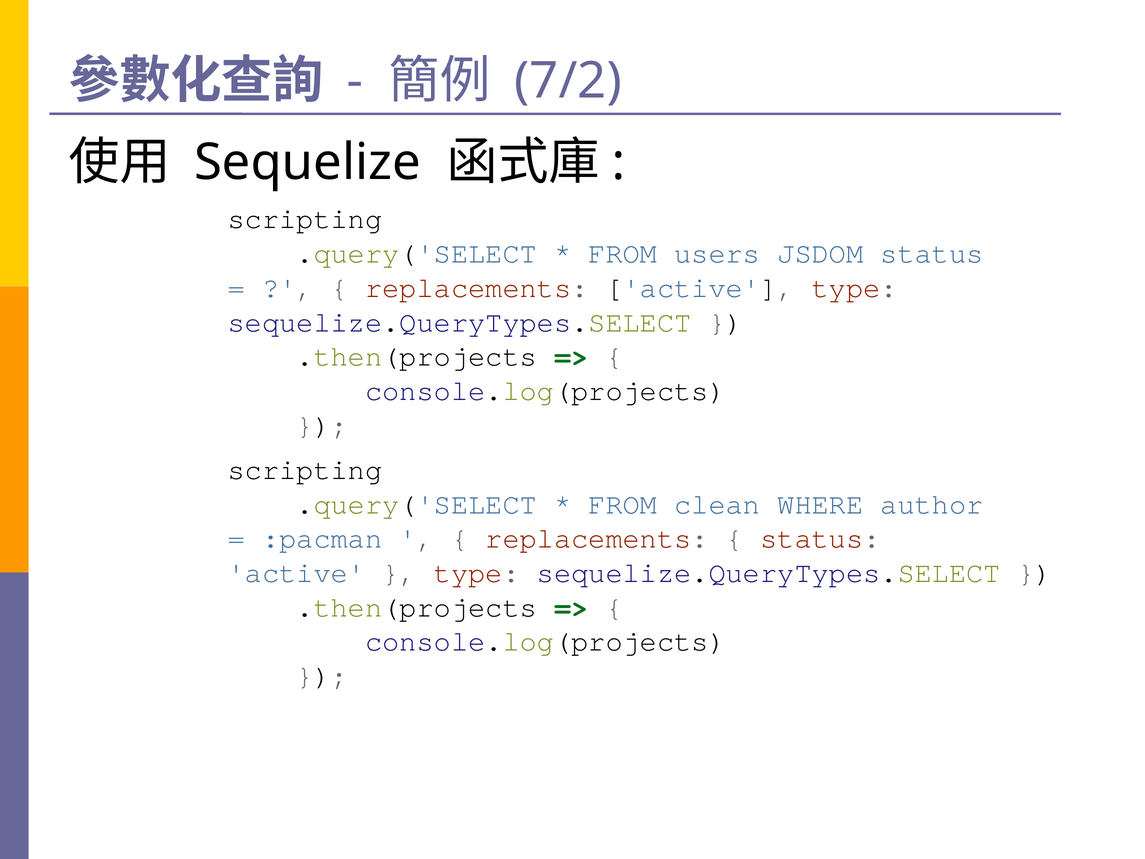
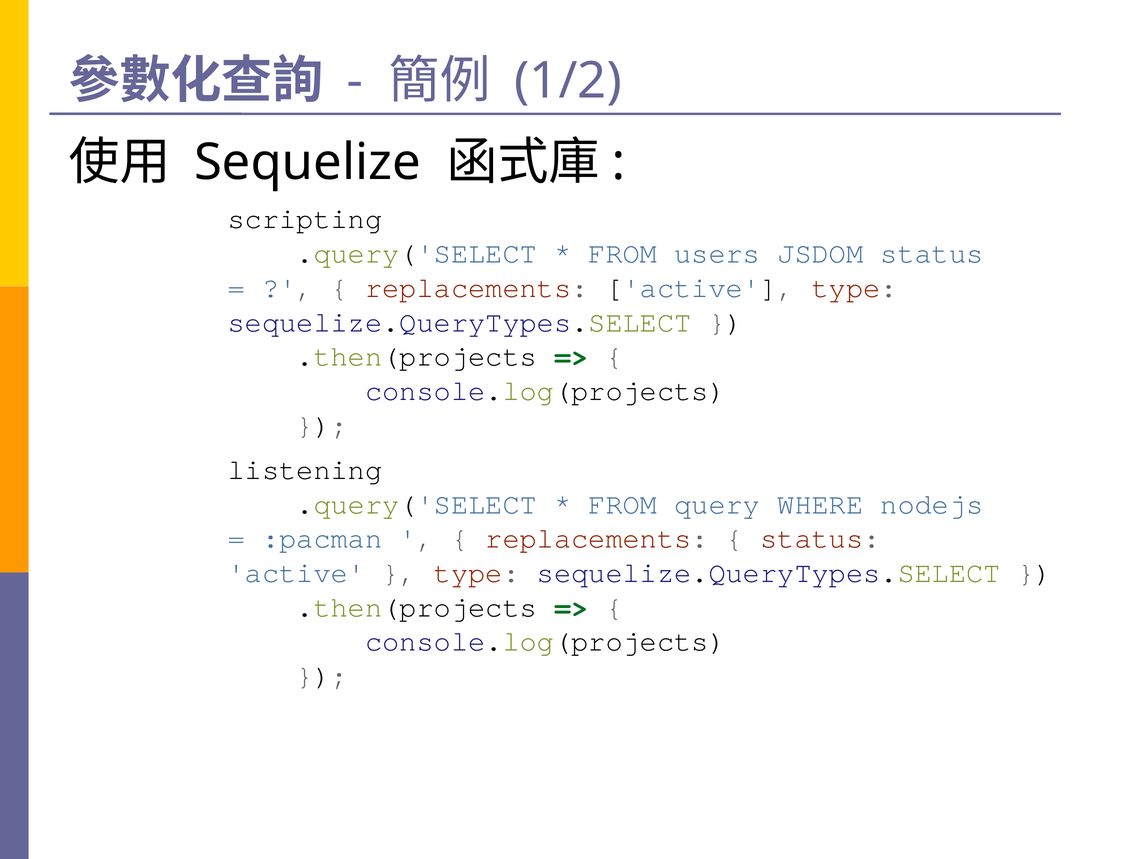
7/2: 7/2 -> 1/2 (568, 81)
scripting: scripting -> listening (305, 470)
clean: clean -> query (717, 504)
author: author -> nodejs (932, 504)
